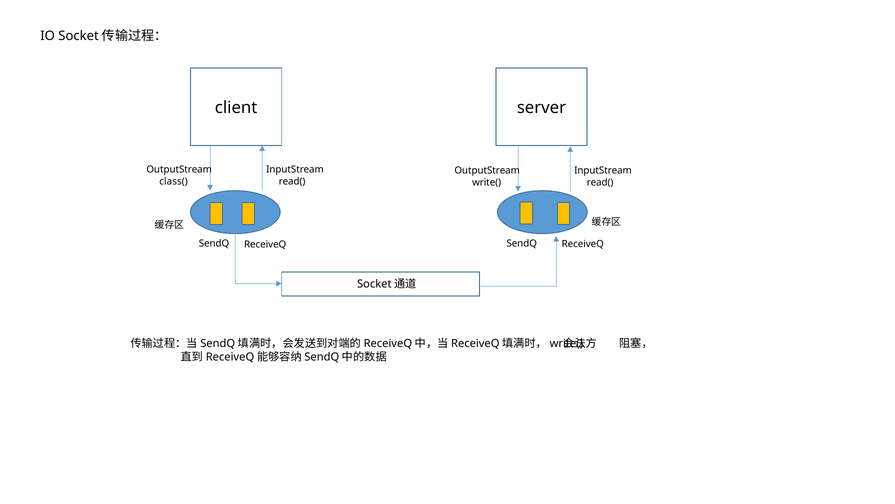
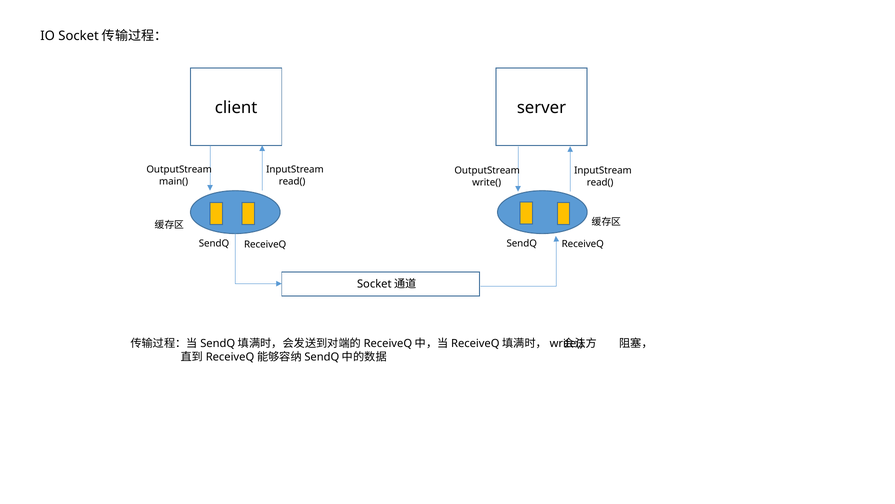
class(: class( -> main( (174, 181)
